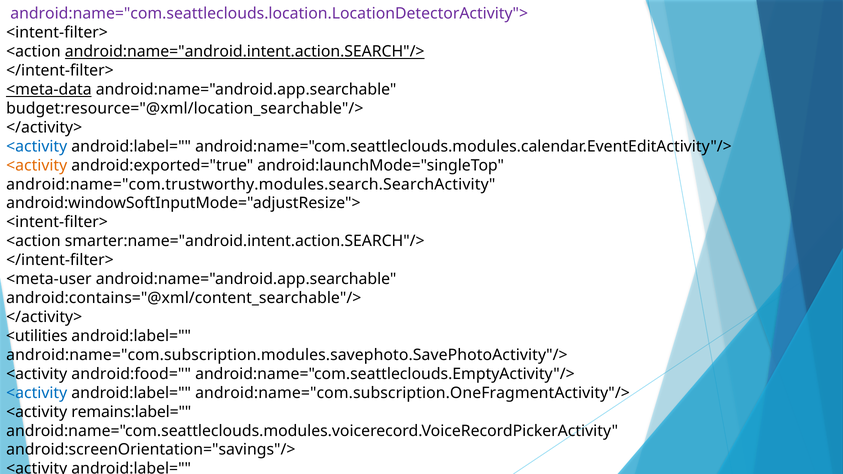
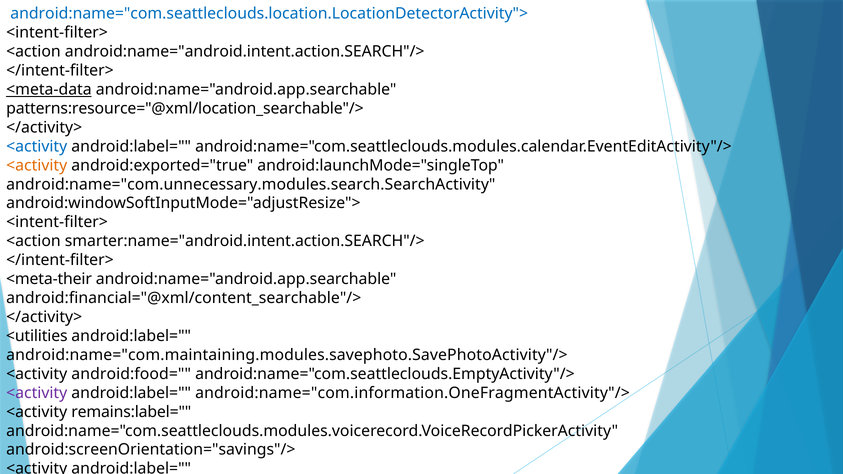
android:name="com.seattleclouds.location.LocationDetectorActivity"> colour: purple -> blue (269, 14)
android:name="android.intent.action.SEARCH"/> underline: present -> none (245, 52)
budget:resource="@xml/location_searchable"/>: budget:resource="@xml/location_searchable"/> -> patterns:resource="@xml/location_searchable"/> (185, 109)
android:name="com.trustworthy.modules.search.SearchActivity: android:name="com.trustworthy.modules.search.SearchActivity -> android:name="com.unnecessary.modules.search.SearchActivity (251, 184)
<meta-user: <meta-user -> <meta-their (49, 279)
android:contains="@xml/content_searchable"/>: android:contains="@xml/content_searchable"/> -> android:financial="@xml/content_searchable"/> (184, 298)
android:name="com.subscription.modules.savephoto.SavePhotoActivity"/>: android:name="com.subscription.modules.savephoto.SavePhotoActivity"/> -> android:name="com.maintaining.modules.savephoto.SavePhotoActivity"/> (287, 355)
<activity colour: blue -> purple (37, 393)
android:name="com.subscription.OneFragmentActivity"/>: android:name="com.subscription.OneFragmentActivity"/> -> android:name="com.information.OneFragmentActivity"/> (412, 393)
